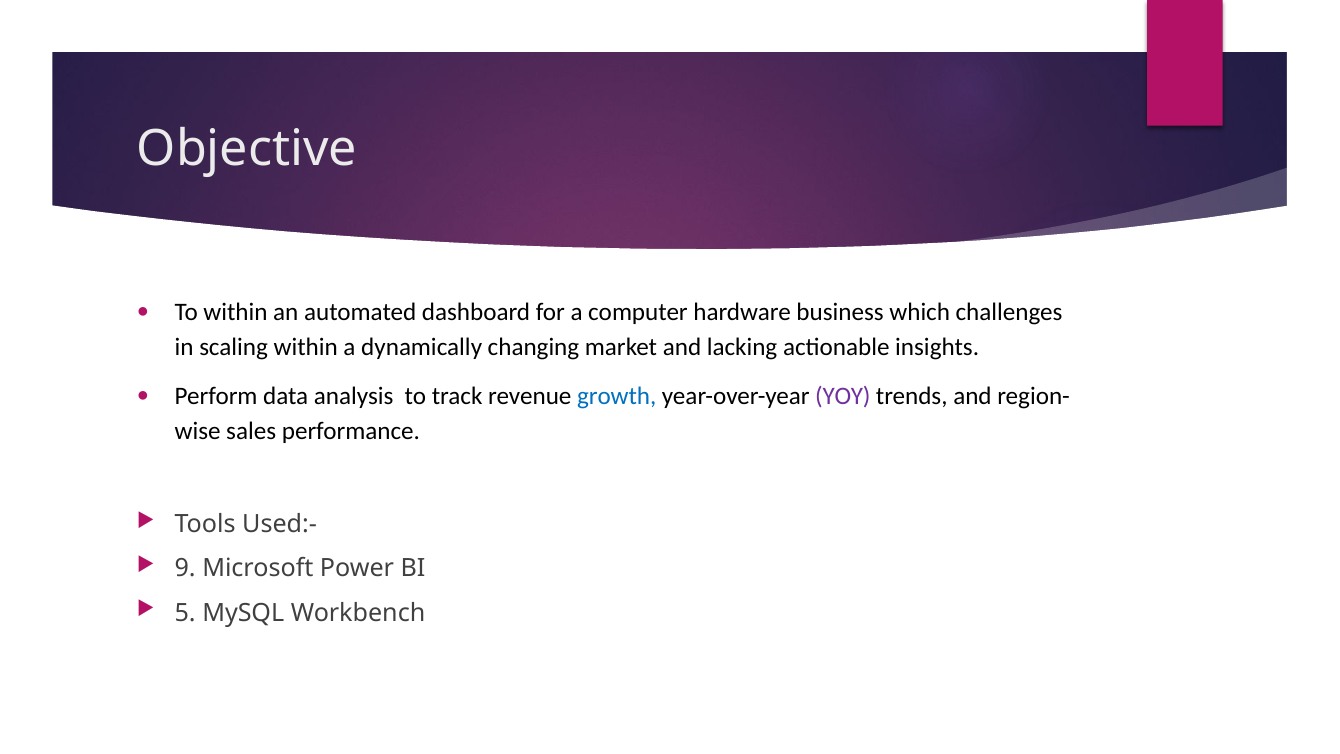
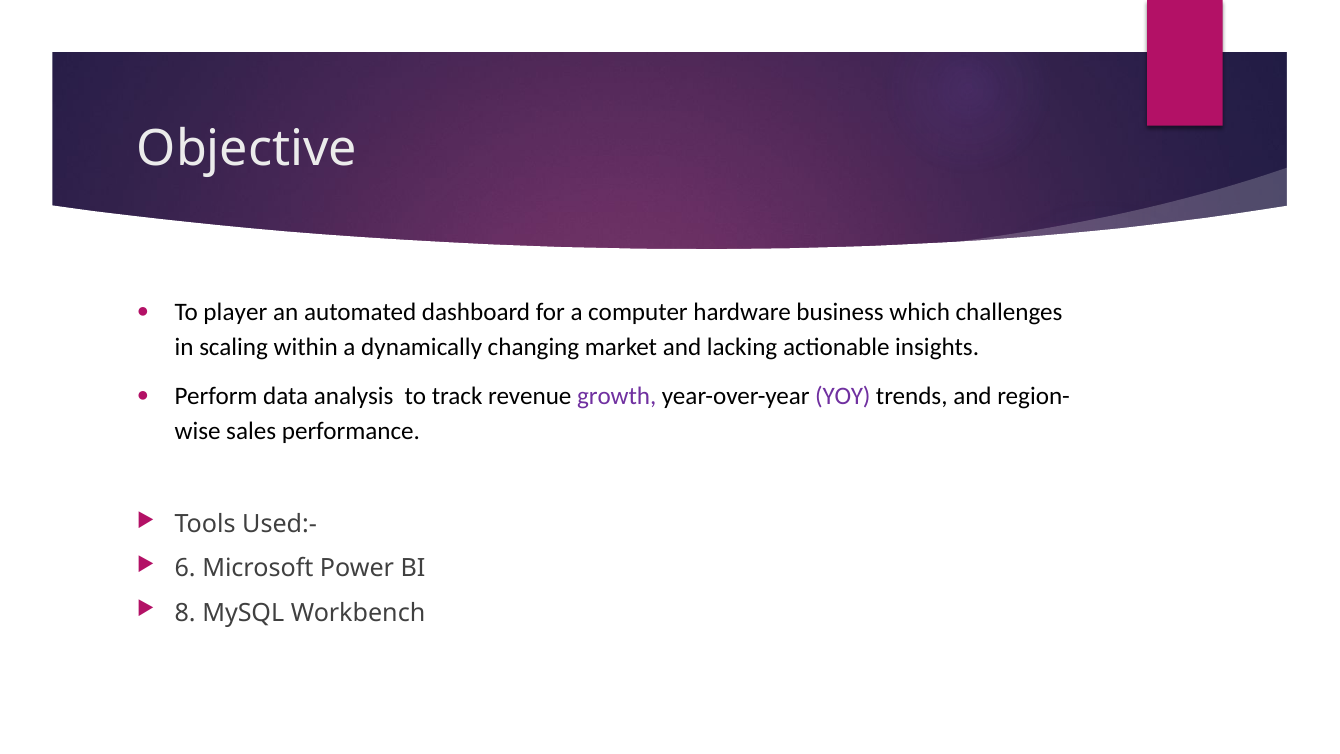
To within: within -> player (235, 313)
growth colour: blue -> purple (617, 396)
9: 9 -> 6 (185, 568)
5: 5 -> 8 (185, 613)
